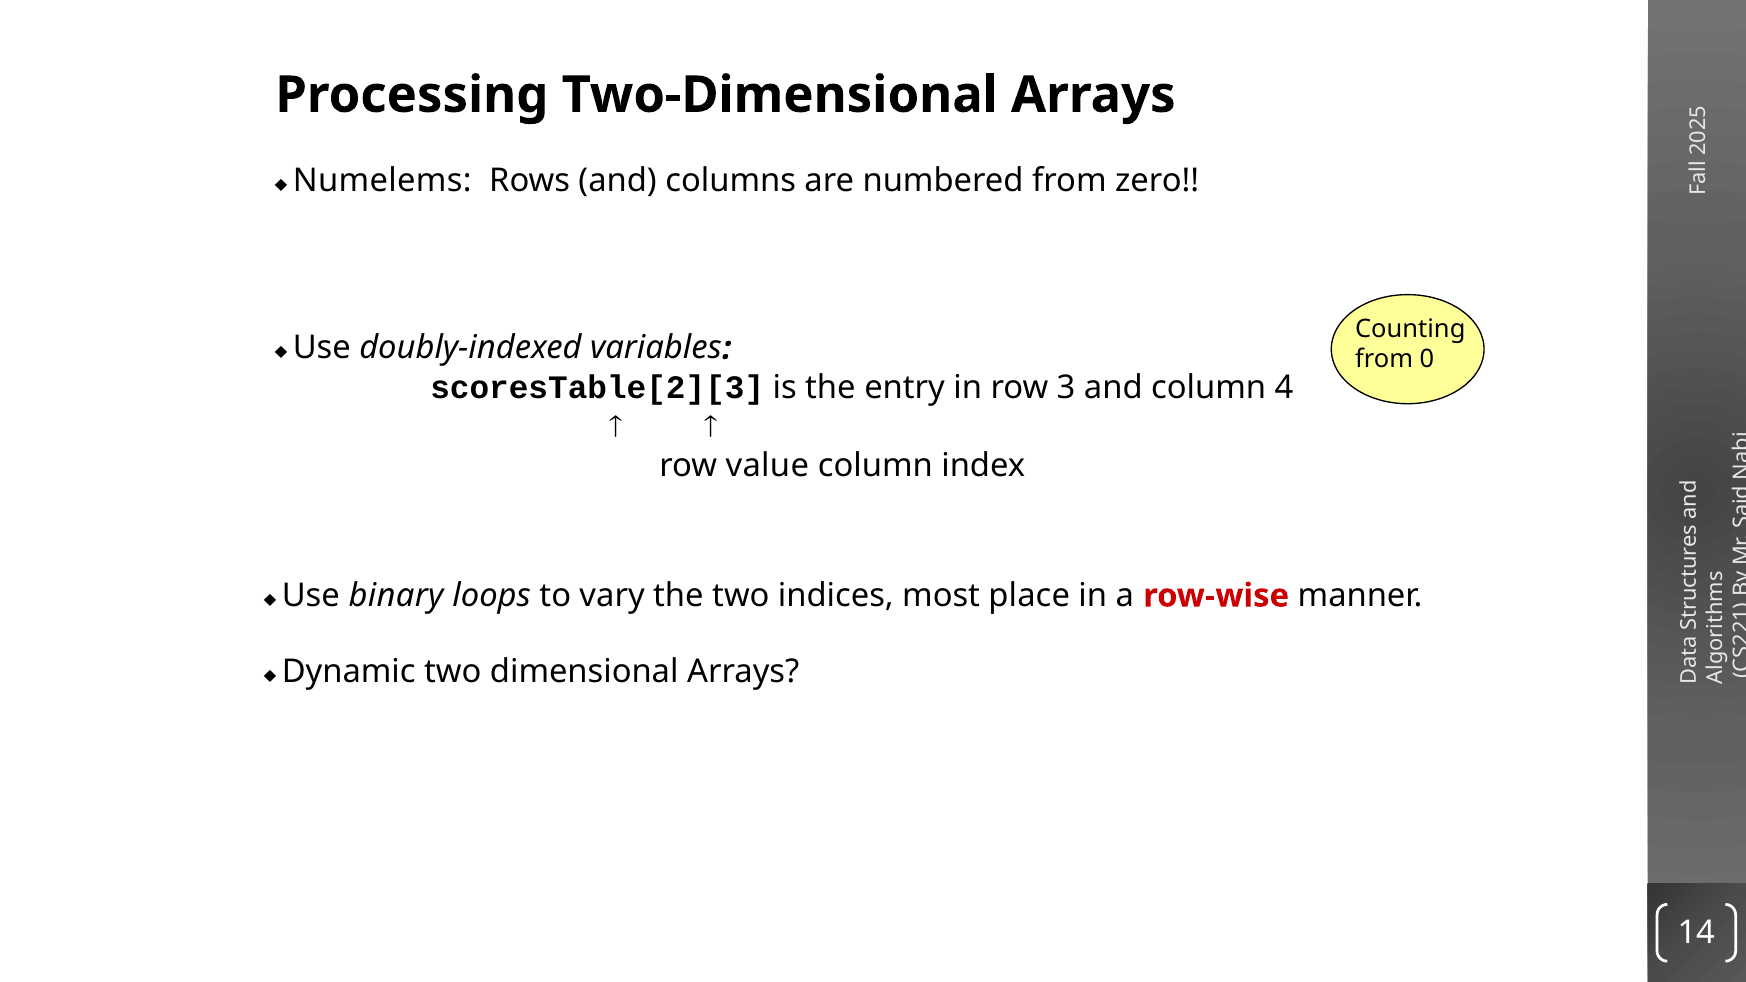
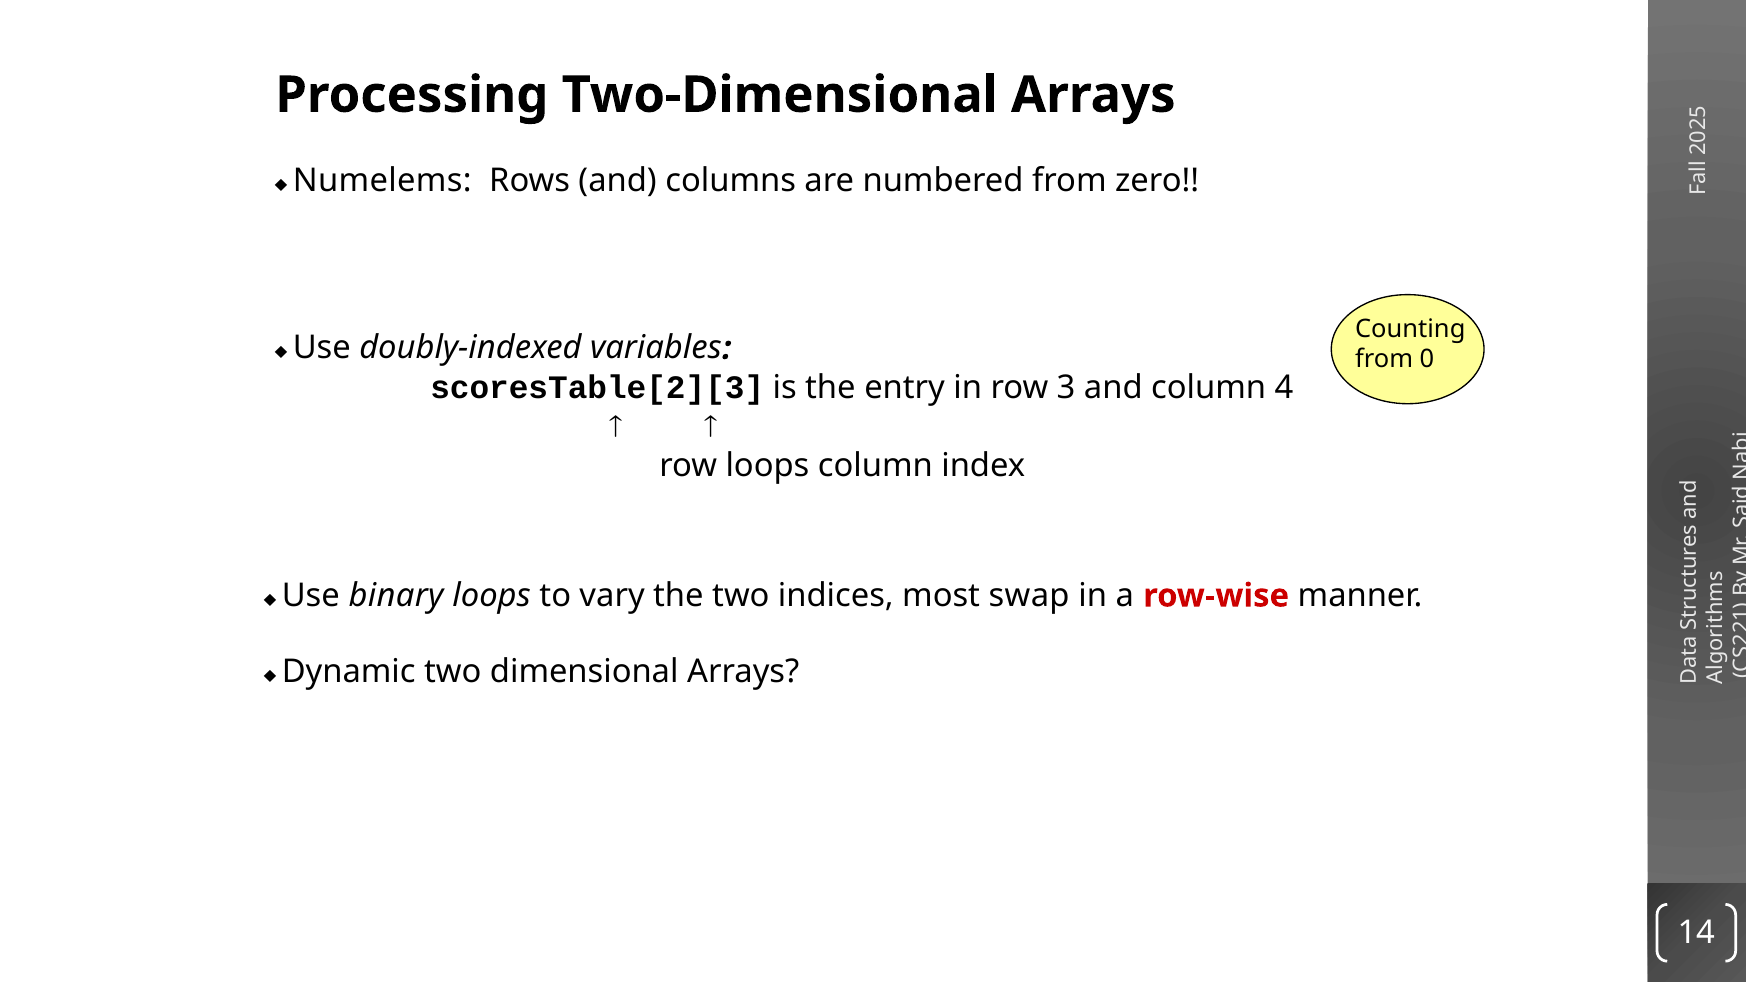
row value: value -> loops (767, 466)
place: place -> swap (1029, 596)
